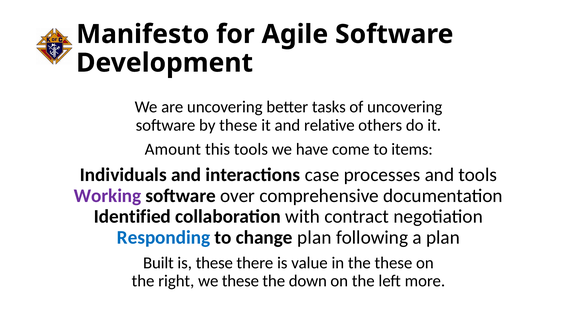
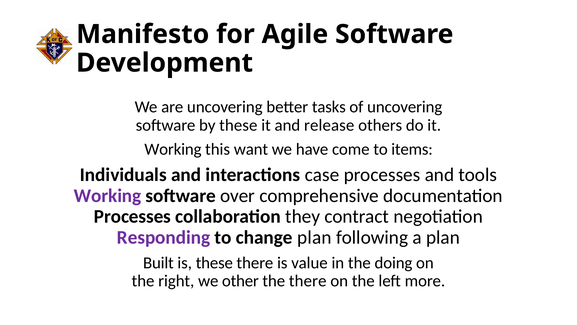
relative: relative -> release (329, 125)
Amount: Amount -> Working (173, 149)
this tools: tools -> want (251, 149)
Identified: Identified -> Processes (132, 216)
with: with -> they (303, 216)
Responding colour: blue -> purple (164, 237)
the these: these -> doing (393, 263)
we these: these -> other (240, 281)
the down: down -> there (308, 281)
